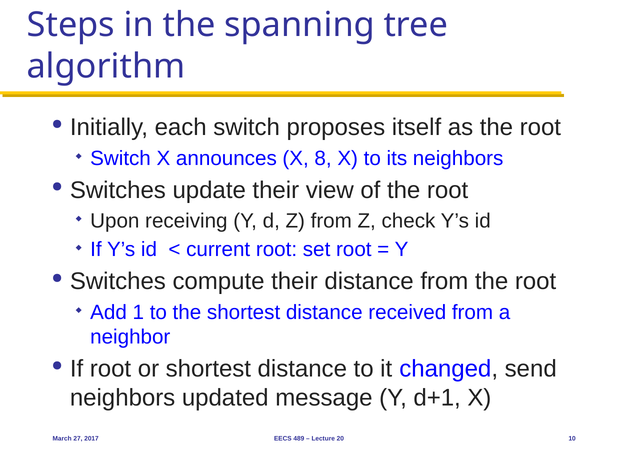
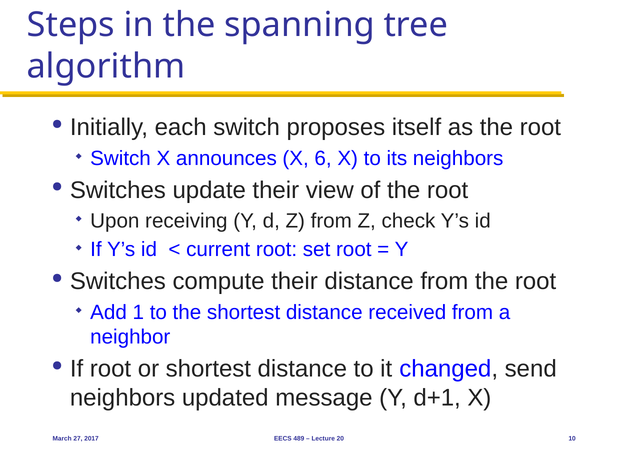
8: 8 -> 6 (323, 158)
